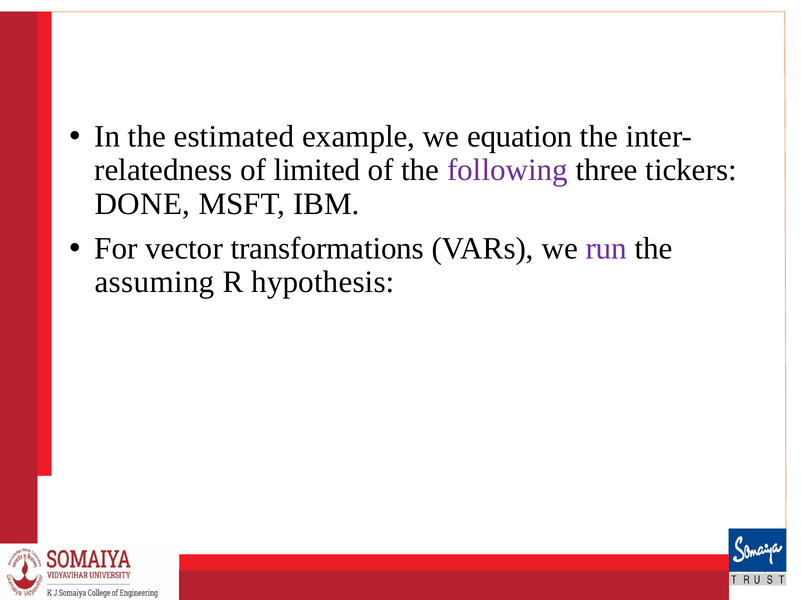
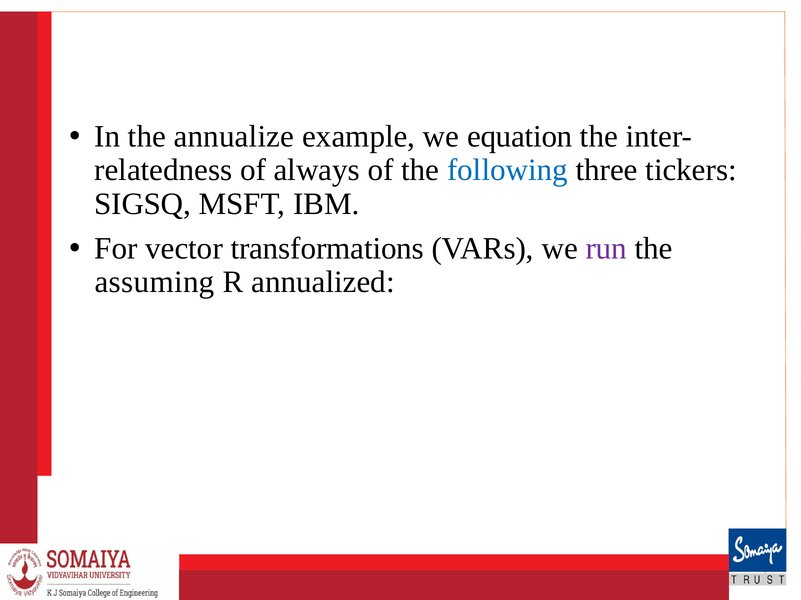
estimated: estimated -> annualize (234, 137)
limited: limited -> always (317, 170)
following colour: purple -> blue (507, 170)
DONE: DONE -> SIGSQ (143, 204)
hypothesis: hypothesis -> annualized (323, 282)
